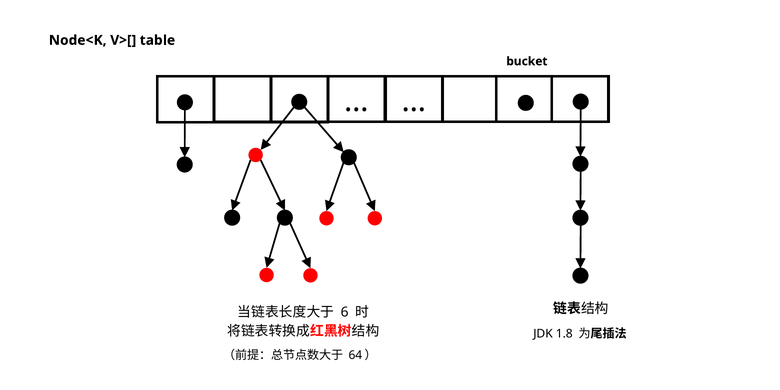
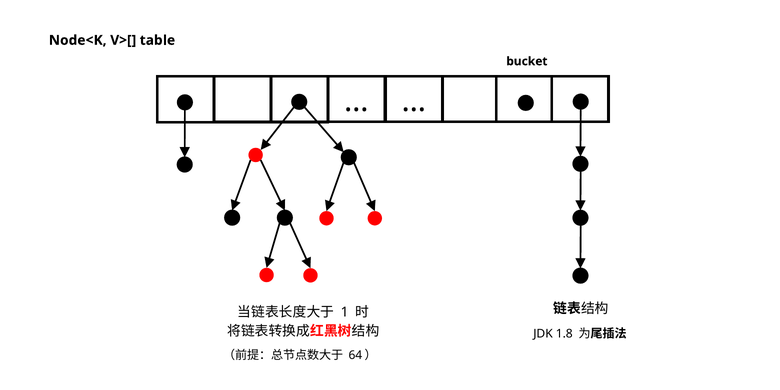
6: 6 -> 1 (345, 312)
